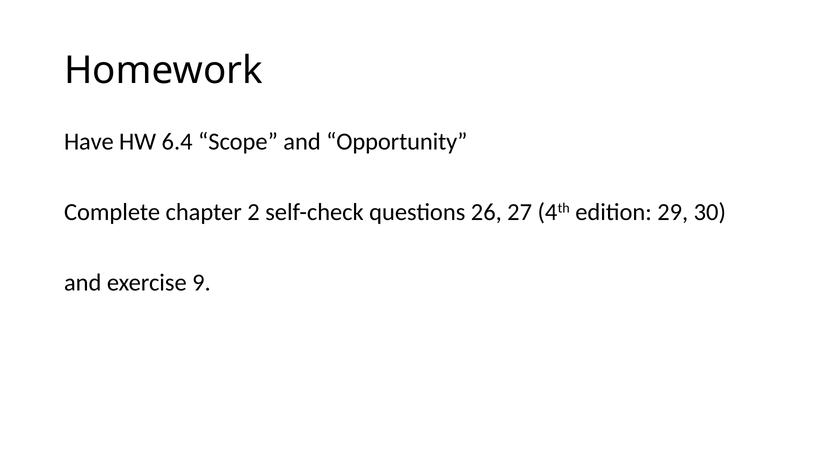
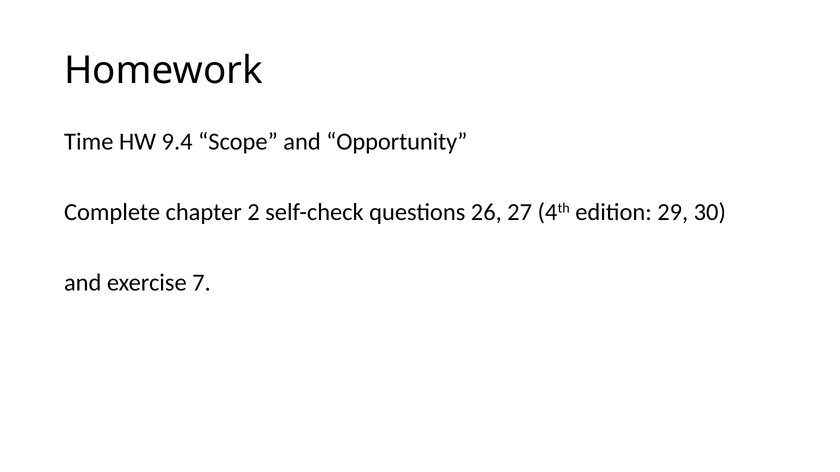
Have: Have -> Time (89, 142)
6.4: 6.4 -> 9.4 (177, 142)
9: 9 -> 7 (201, 283)
